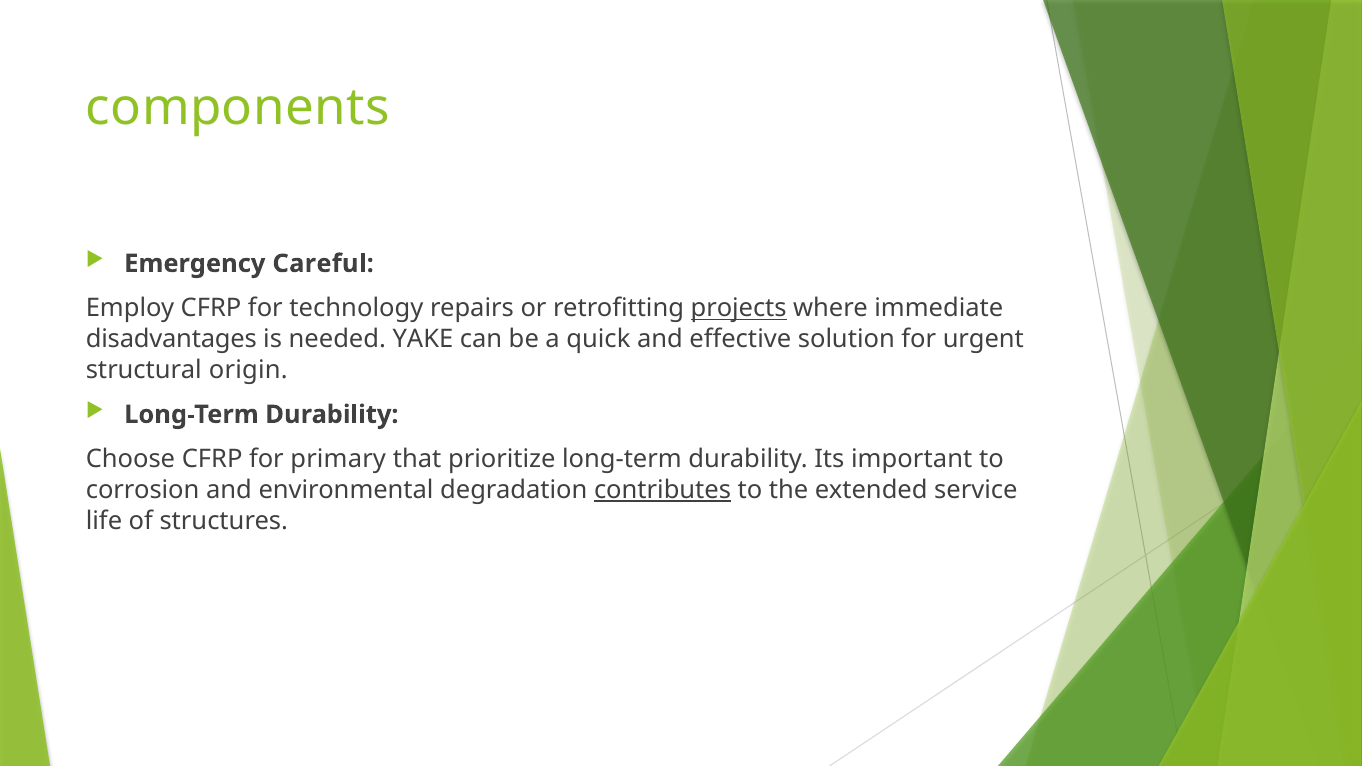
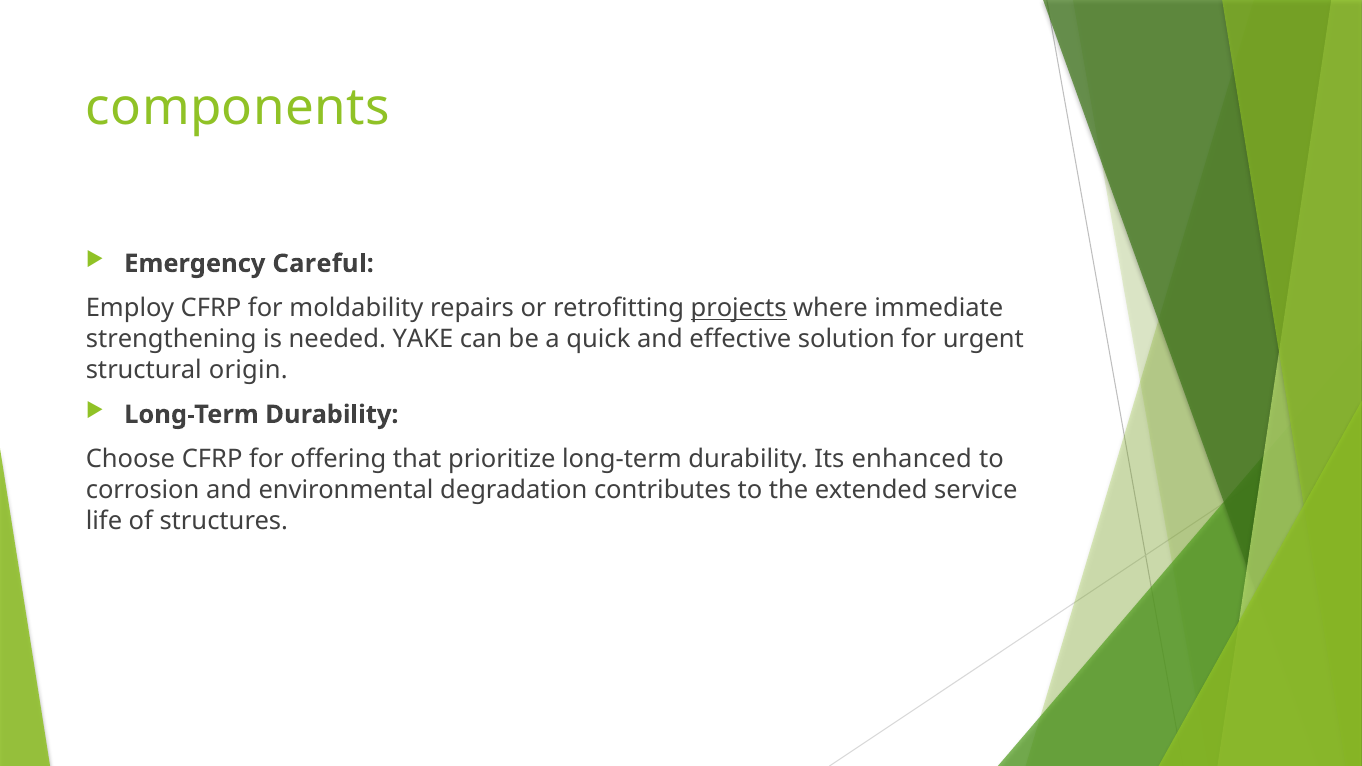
technology: technology -> moldability (356, 308)
disadvantages: disadvantages -> strengthening (171, 339)
primary: primary -> offering (338, 459)
important: important -> enhanced (912, 459)
contributes underline: present -> none (663, 490)
